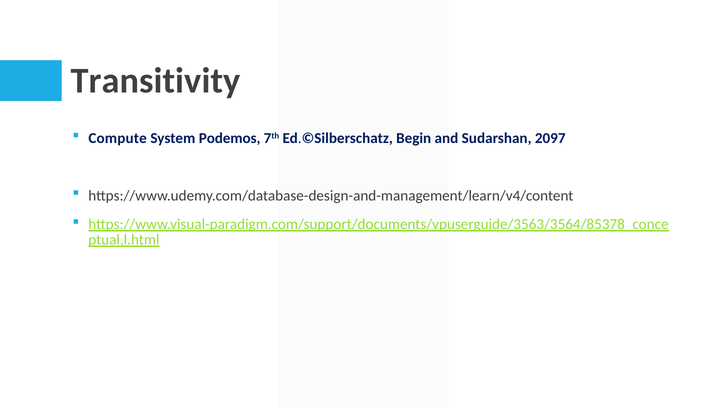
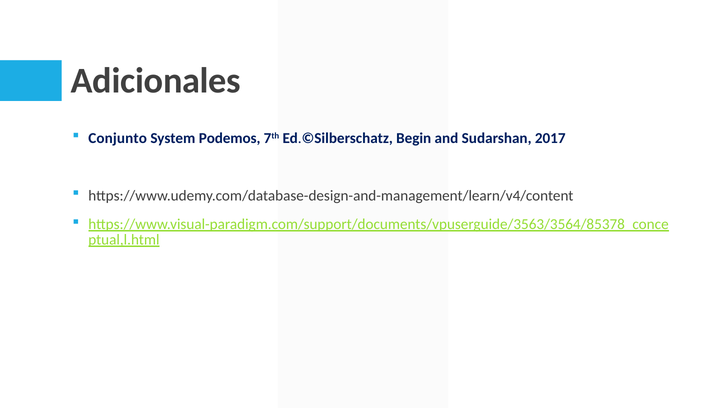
Transitivity: Transitivity -> Adicionales (156, 81)
Compute: Compute -> Conjunto (118, 138)
2097: 2097 -> 2017 (550, 138)
